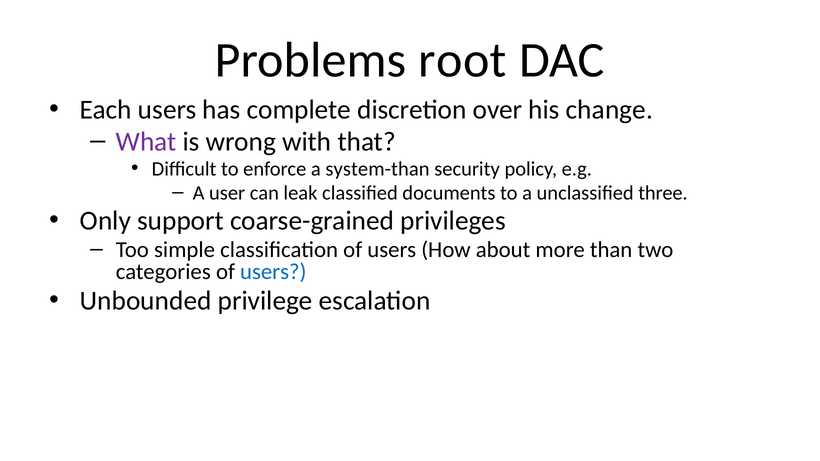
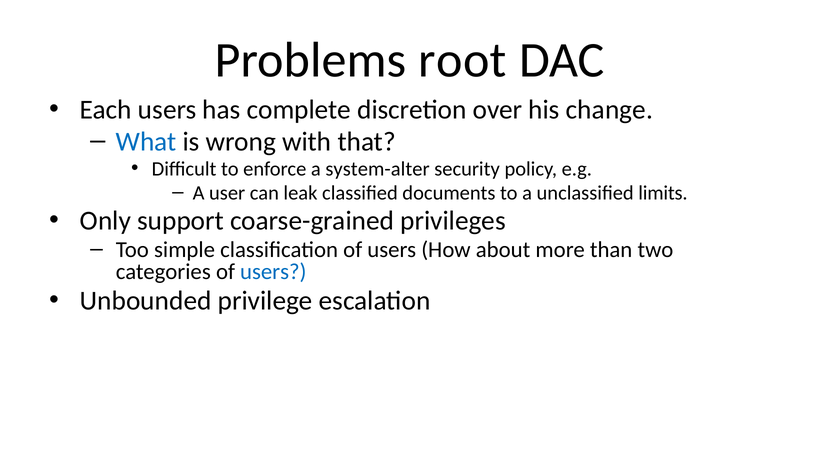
What colour: purple -> blue (146, 142)
system-than: system-than -> system-alter (378, 169)
three: three -> limits (663, 193)
